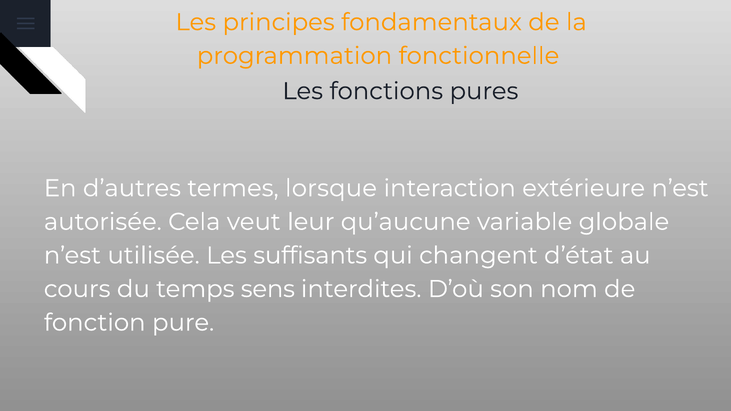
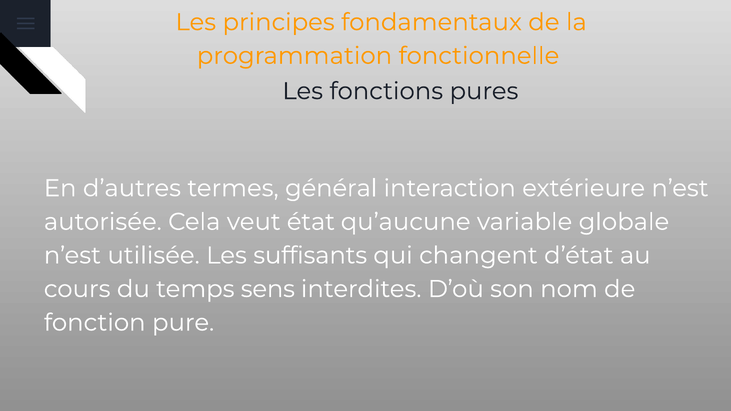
lorsque: lorsque -> général (331, 188)
leur: leur -> état (311, 222)
